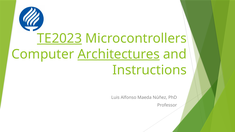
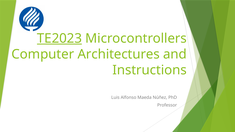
Architectures underline: present -> none (119, 54)
